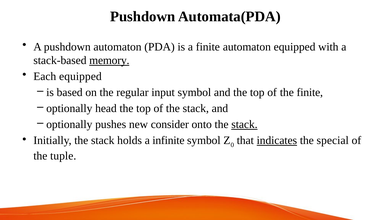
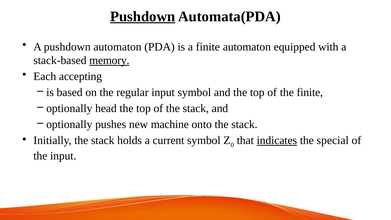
Pushdown underline: none -> present (143, 16)
Each equipped: equipped -> accepting (80, 76)
consider: consider -> machine (170, 124)
stack underline: present -> none (244, 124)
infinite: infinite -> current (168, 140)
the tuple: tuple -> input (63, 156)
